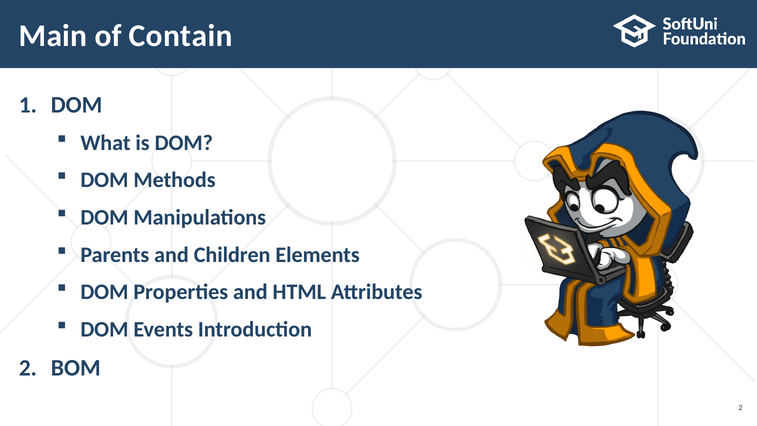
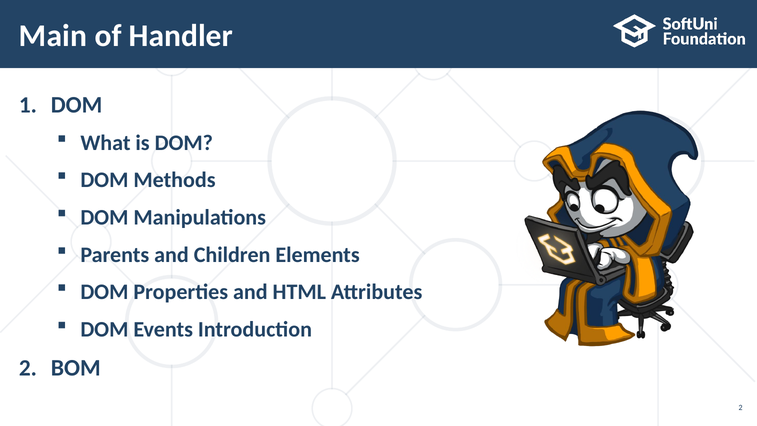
Contain: Contain -> Handler (181, 36)
